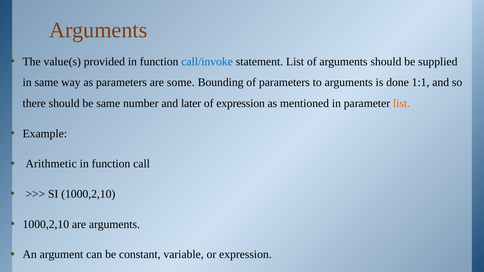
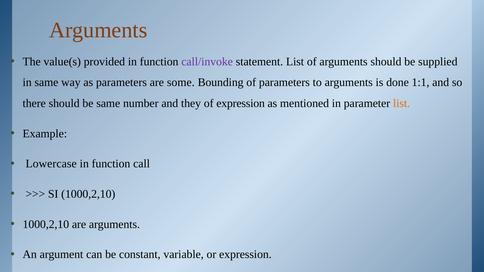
call/invoke colour: blue -> purple (207, 62)
later: later -> they (191, 103)
Arithmetic: Arithmetic -> Lowercase (51, 164)
